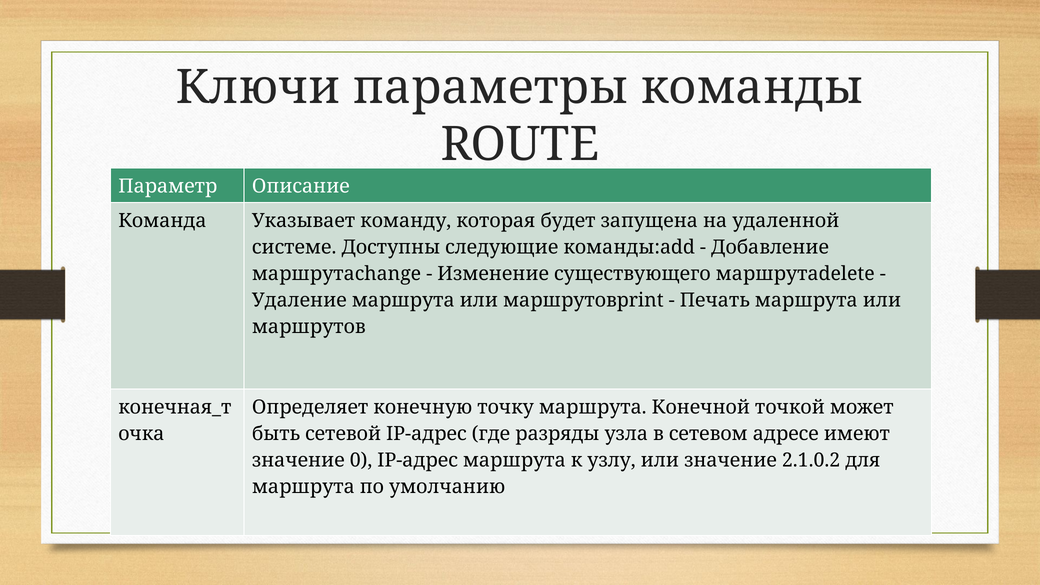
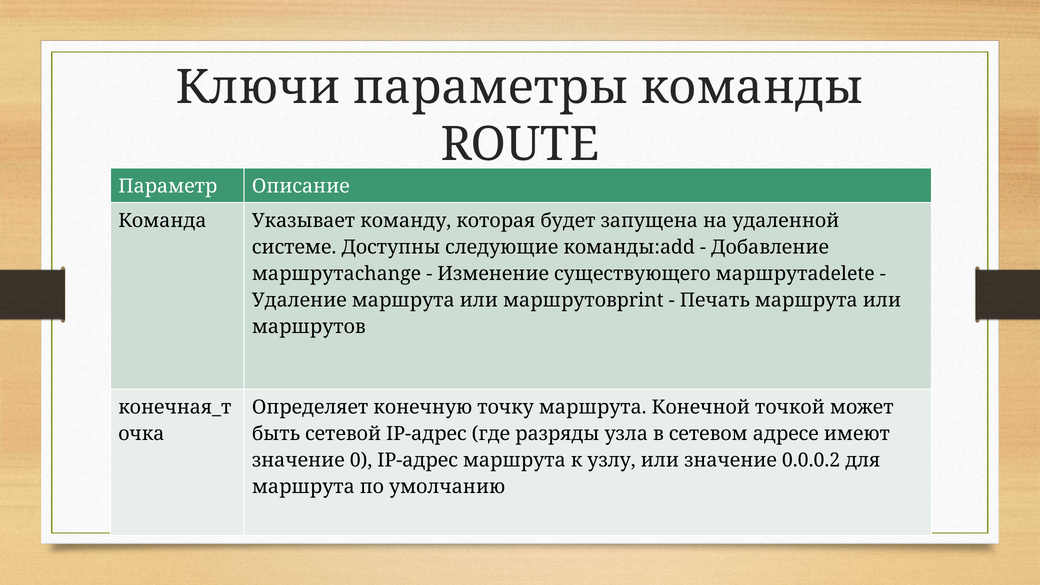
2.1.0.2: 2.1.0.2 -> 0.0.0.2 (811, 460)
